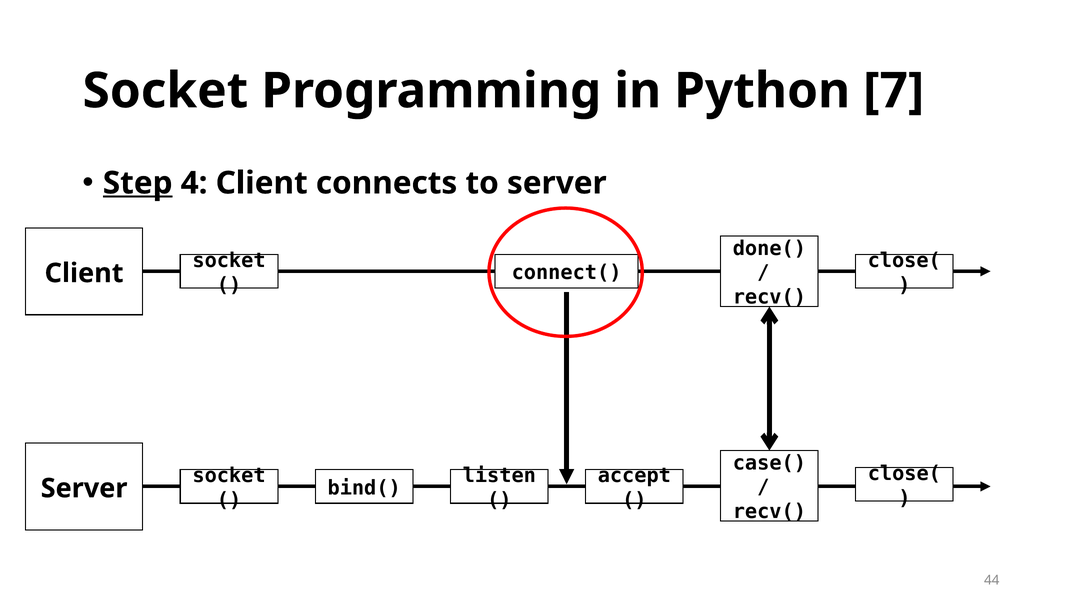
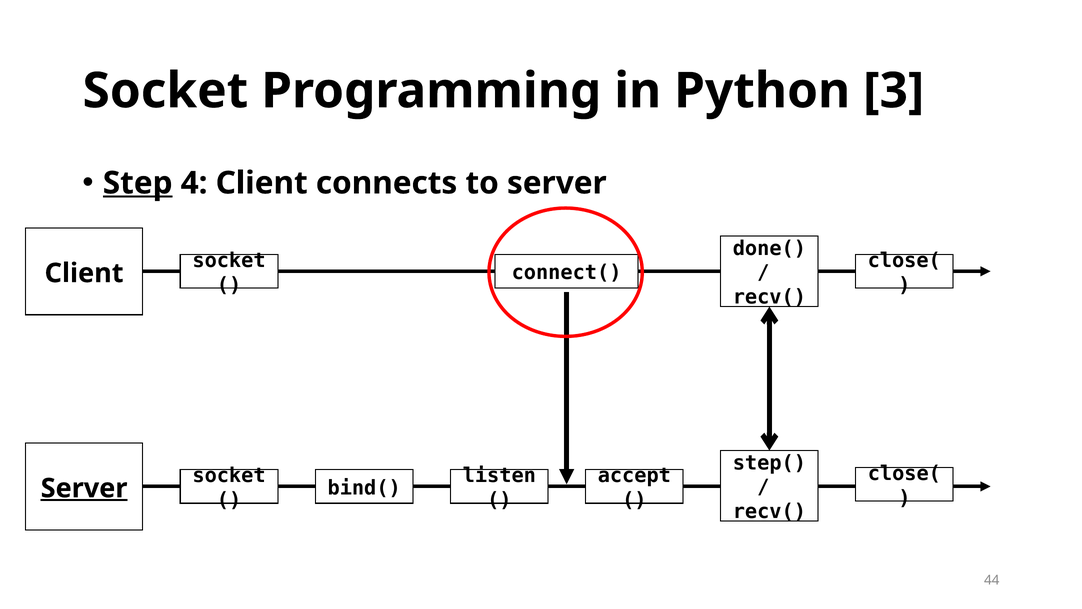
7: 7 -> 3 (894, 91)
case(: case( -> step( (769, 463)
Server underline: none -> present (84, 488)
